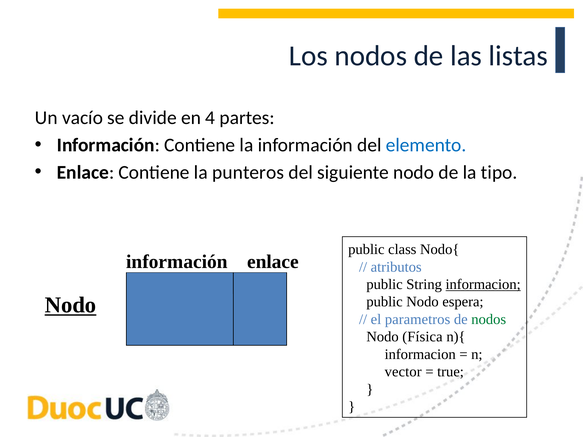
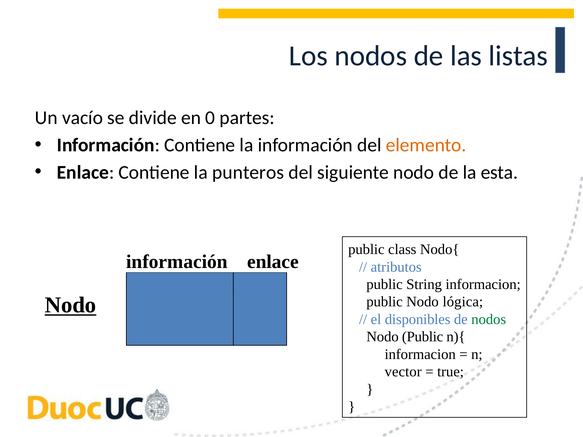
4: 4 -> 0 (210, 118)
elemento colour: blue -> orange (426, 145)
tipo: tipo -> esta (499, 172)
informacion underline: present -> none (483, 285)
espera: espera -> lógica (463, 302)
parametros: parametros -> disponibles (418, 320)
Física: Física -> Public (423, 337)
